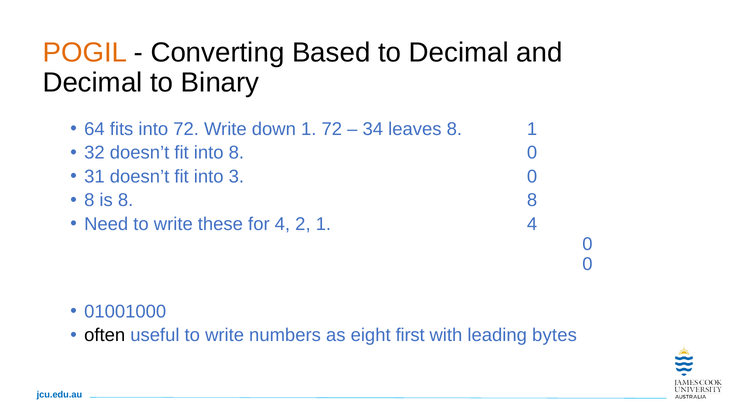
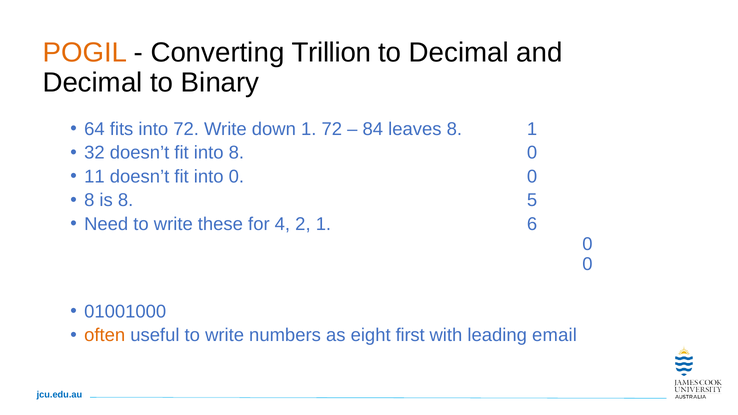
Based: Based -> Trillion (331, 53)
34: 34 -> 84 (373, 129)
31: 31 -> 11 (94, 177)
into 3: 3 -> 0 (236, 177)
8 8: 8 -> 5 (532, 200)
1 4: 4 -> 6 (532, 224)
often colour: black -> orange (105, 335)
bytes: bytes -> email (555, 335)
